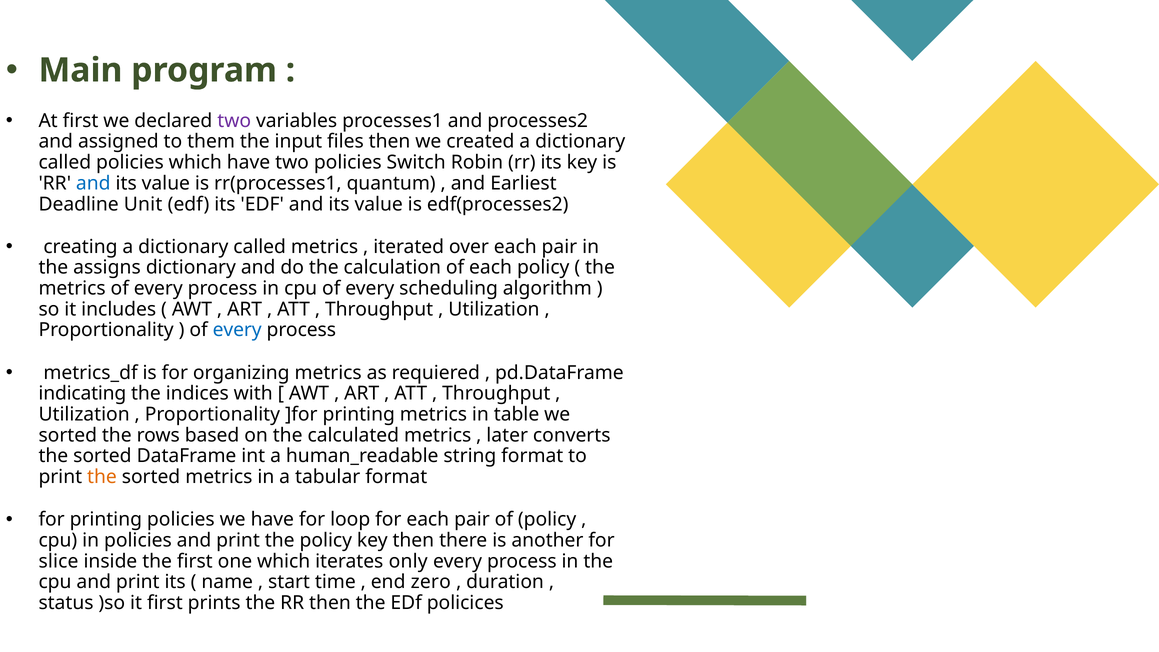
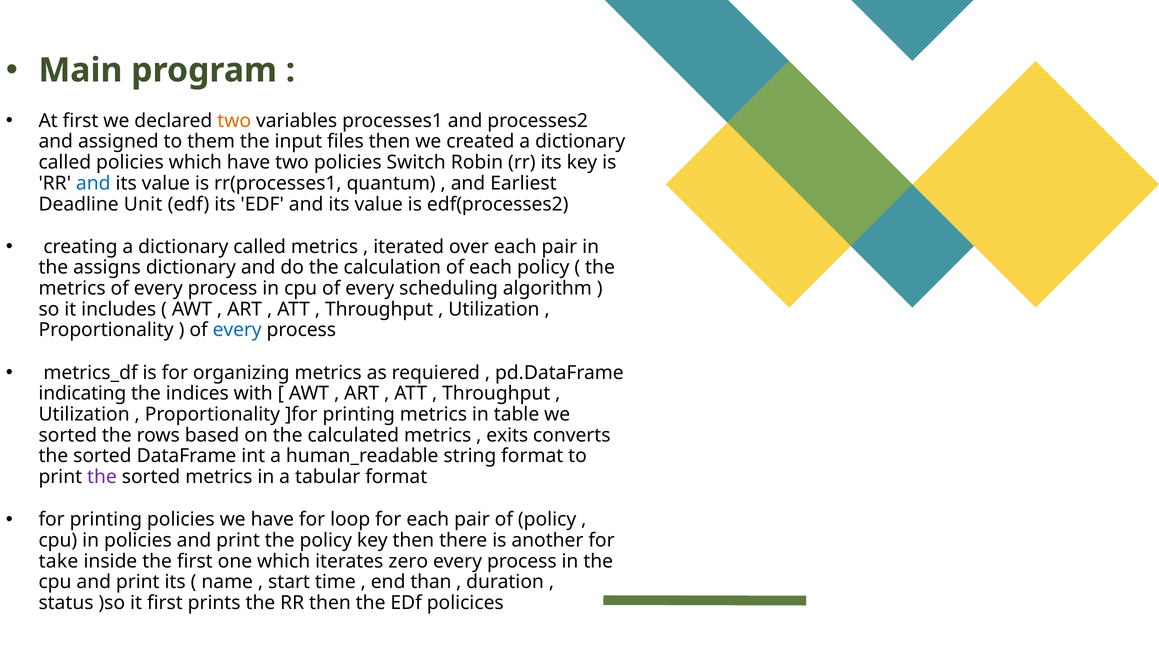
two colour: purple -> orange (234, 121)
later: later -> exits (507, 435)
the colour: orange -> purple (102, 477)
slice: slice -> take (58, 561)
only: only -> zero (408, 561)
zero: zero -> than (431, 582)
